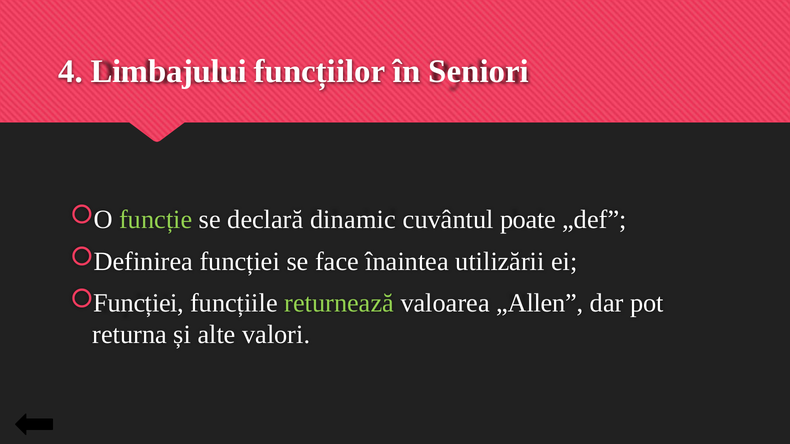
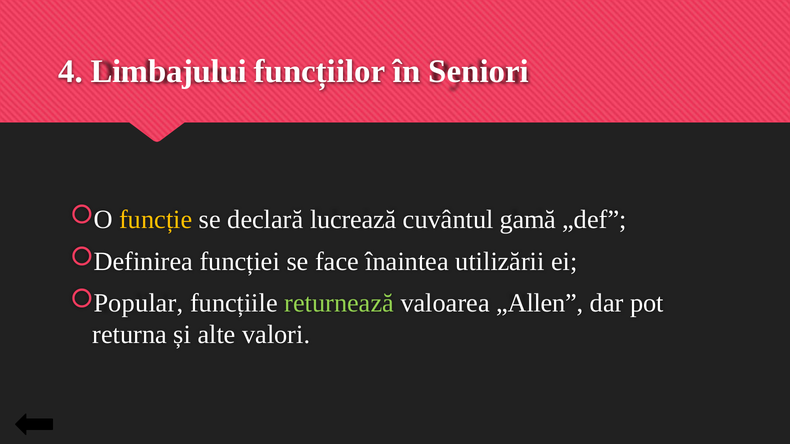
funcție colour: light green -> yellow (156, 220)
dinamic: dinamic -> lucrează (353, 220)
poate: poate -> gamă (528, 220)
Funcției: Funcției -> Popular (138, 303)
